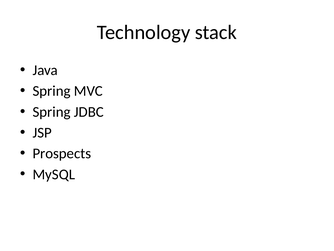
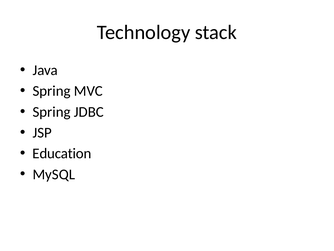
Prospects: Prospects -> Education (62, 153)
